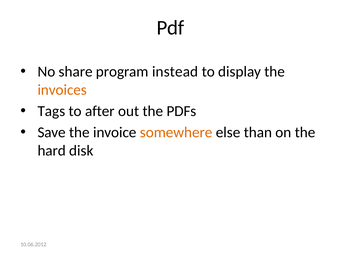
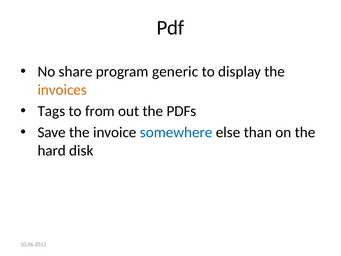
instead: instead -> generic (175, 72)
after: after -> from (100, 111)
somewhere colour: orange -> blue (176, 132)
